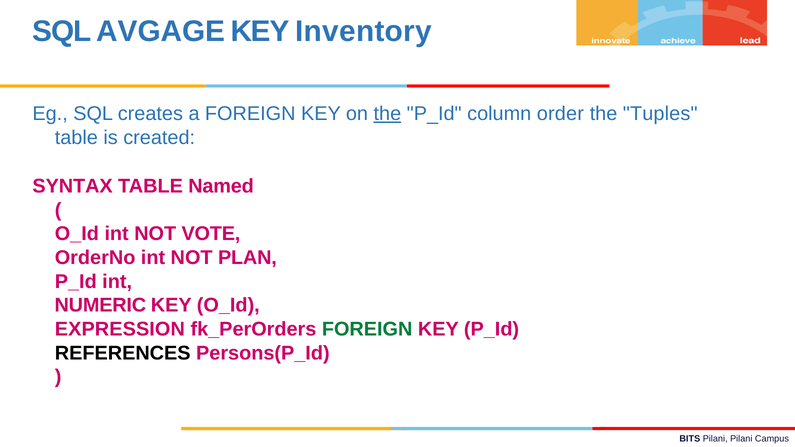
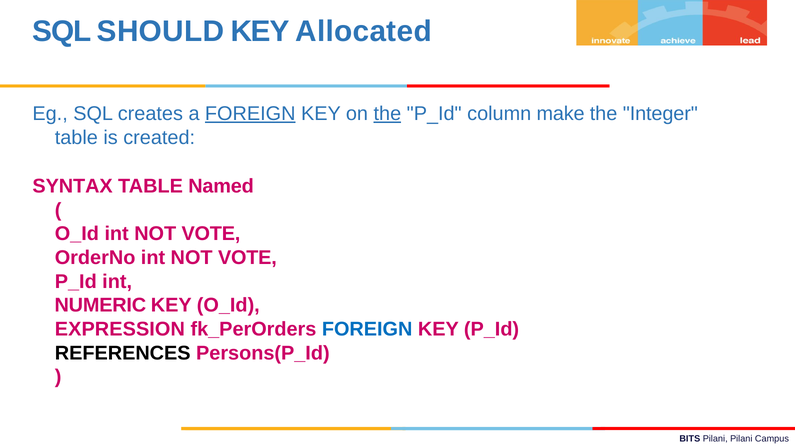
AVGAGE: AVGAGE -> SHOULD (161, 31)
Inventory: Inventory -> Allocated (364, 31)
FOREIGN underline: none -> present (250, 114)
order: order -> make (561, 114)
Tuples: Tuples -> Integer (660, 114)
OrderNo int NOT PLAN: PLAN -> VOTE (247, 258)
FOREIGN colour: green -> blue (367, 329)
